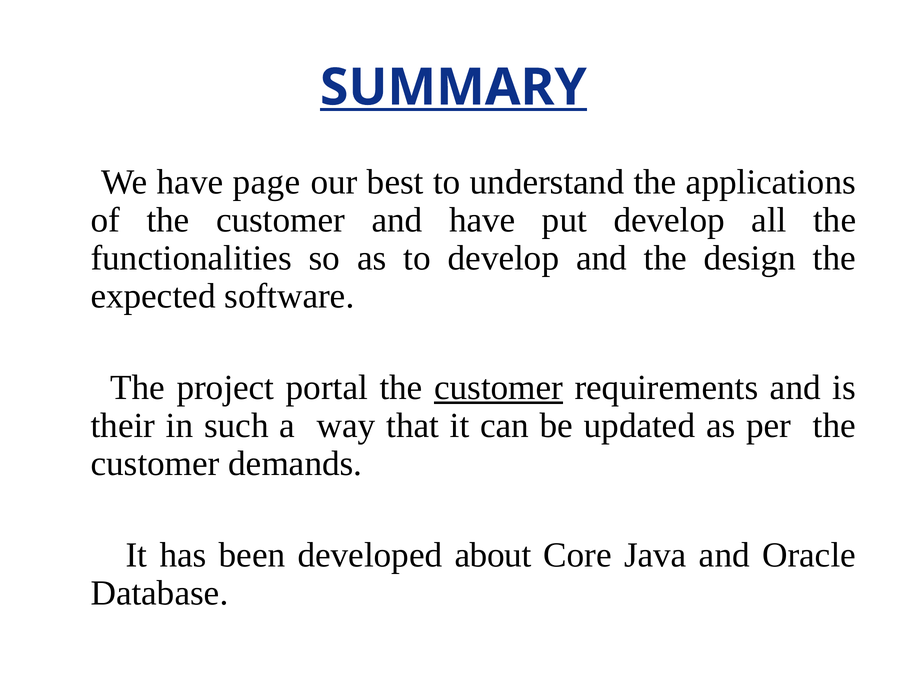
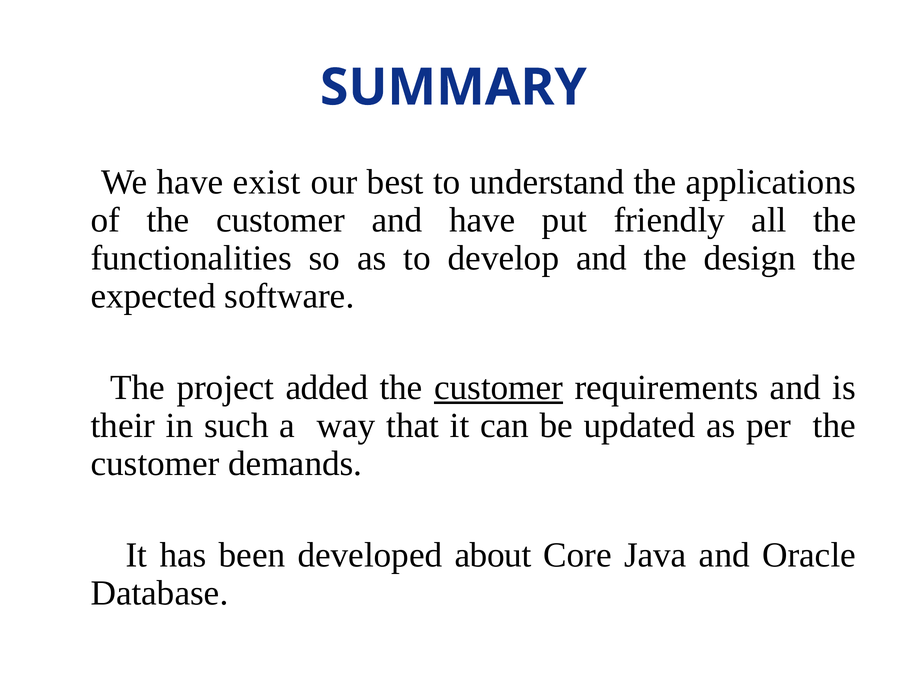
SUMMARY underline: present -> none (453, 88)
page: page -> exist (267, 182)
put develop: develop -> friendly (669, 220)
portal: portal -> added (327, 388)
